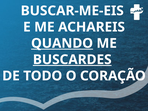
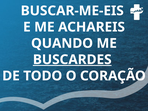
QUANDO underline: present -> none (62, 43)
